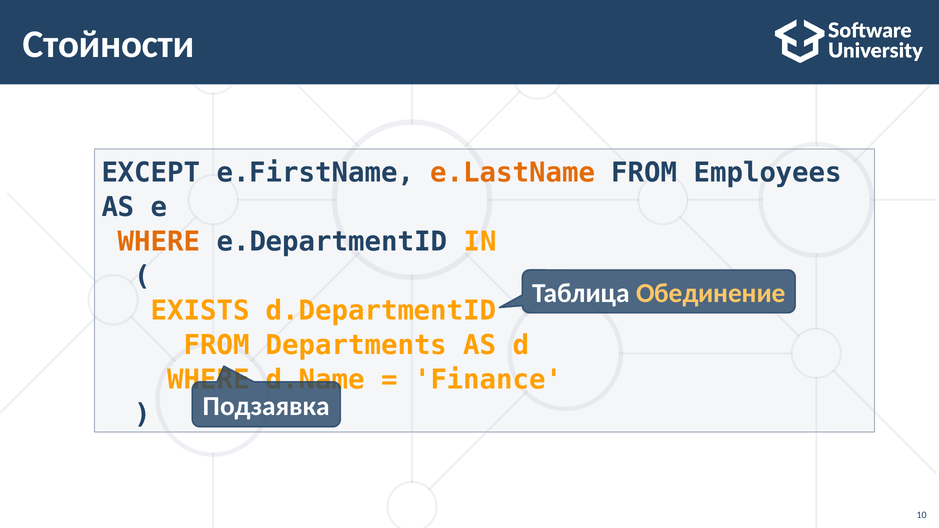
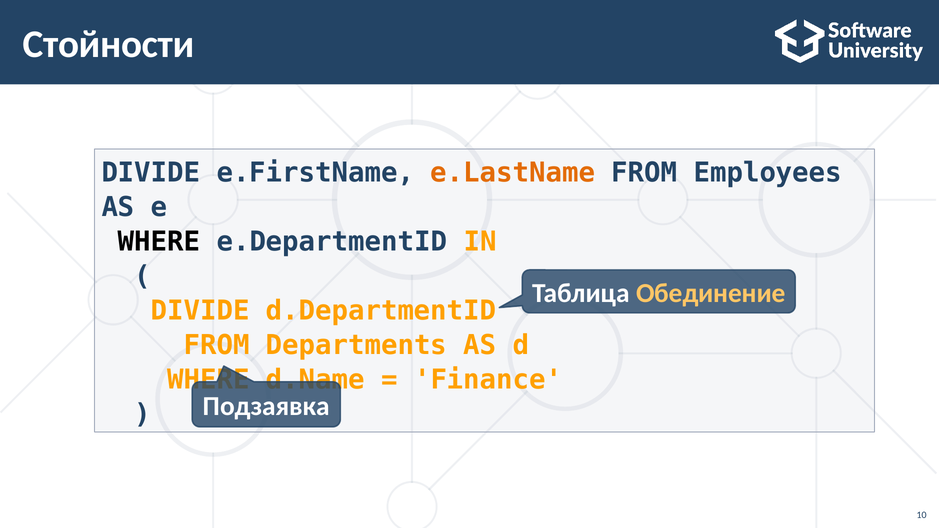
EXCEPT: EXCEPT -> DIVIDE (151, 173)
WHERE colour: orange -> black (159, 242)
EXISTS: EXISTS -> DIVIDE (200, 311)
